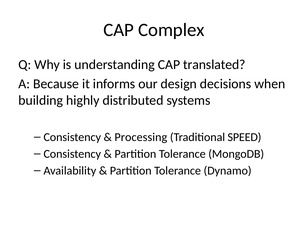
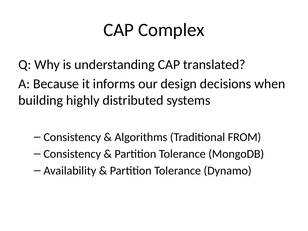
Processing: Processing -> Algorithms (141, 137)
SPEED: SPEED -> FROM (244, 137)
